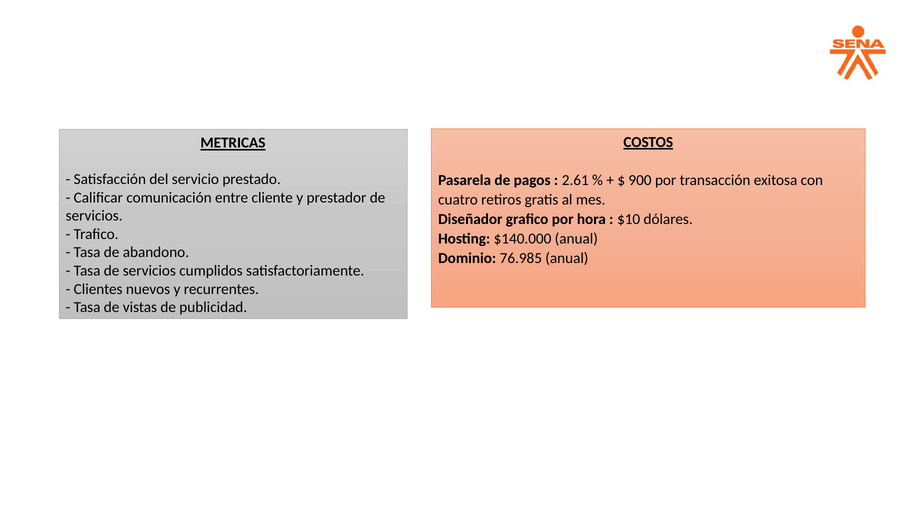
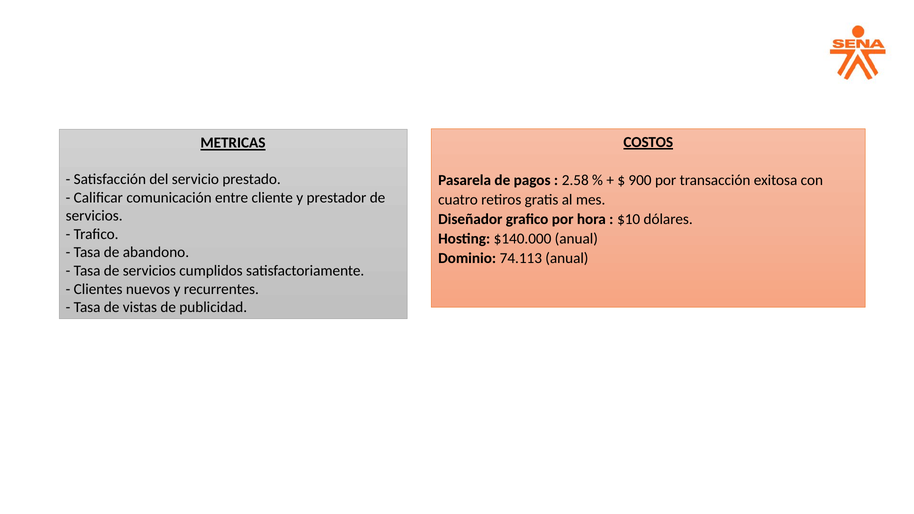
2.61: 2.61 -> 2.58 (575, 180)
76.985: 76.985 -> 74.113 (521, 258)
